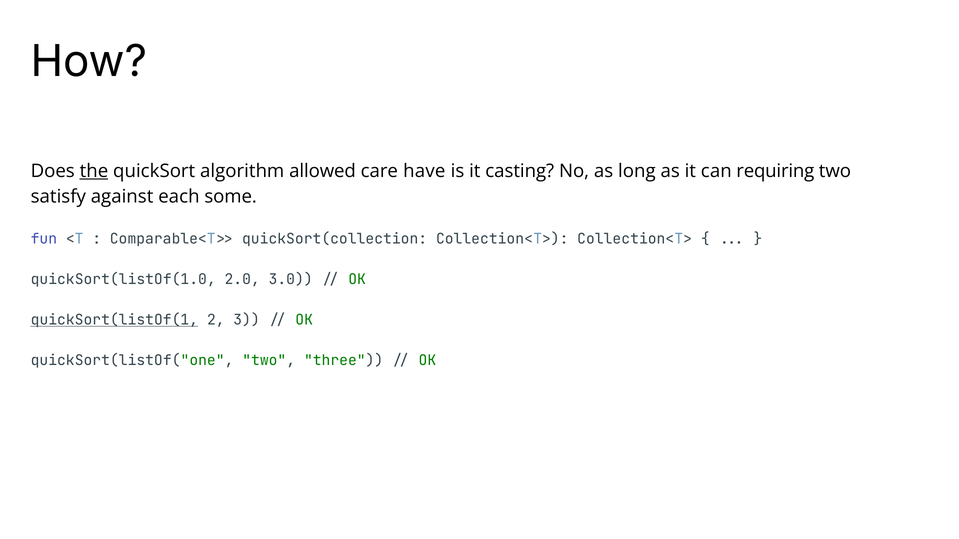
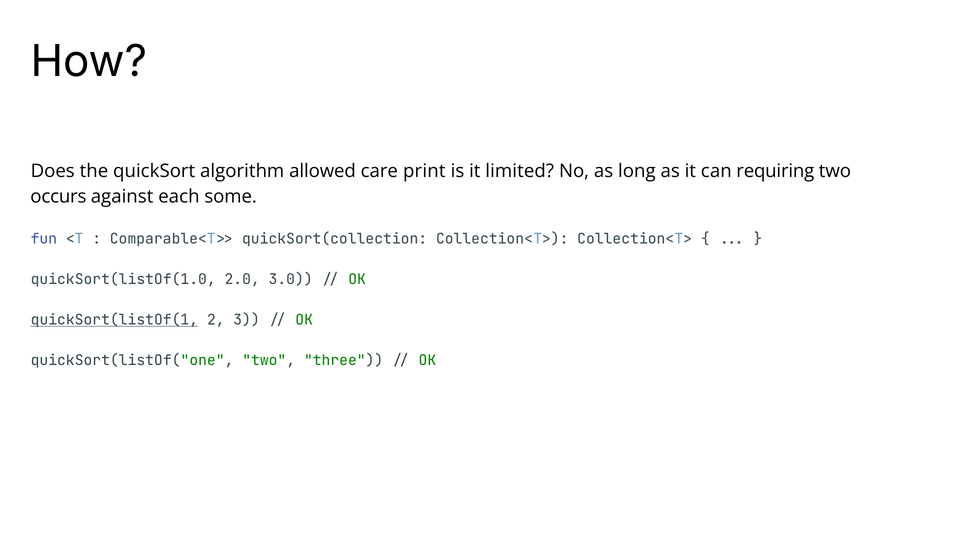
the underline: present -> none (94, 171)
have: have -> print (424, 171)
casting: casting -> limited (520, 171)
satisfy: satisfy -> occurs (58, 197)
